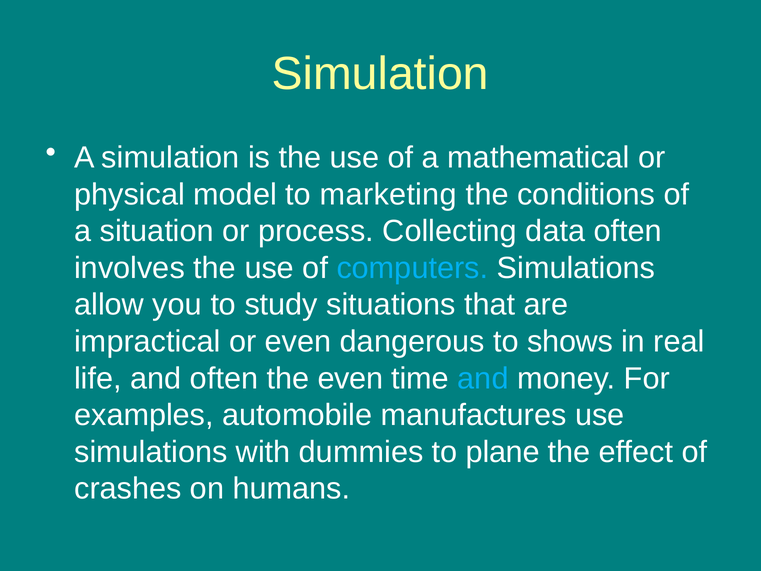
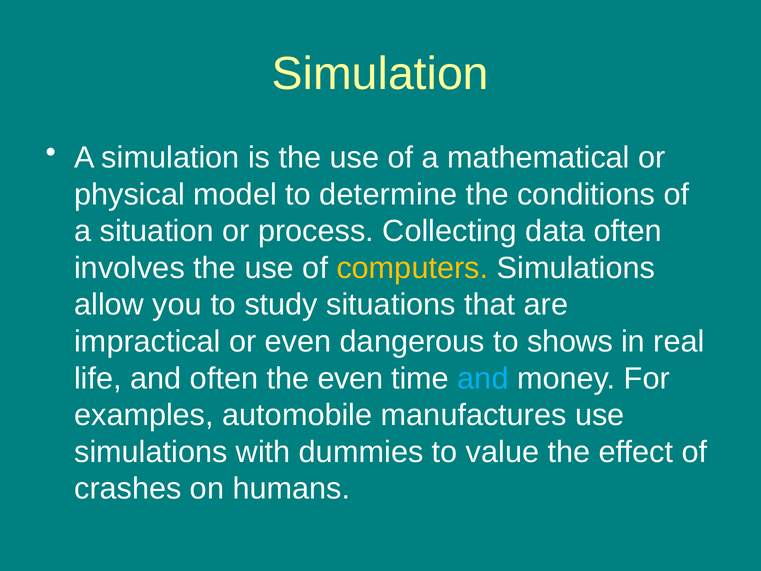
marketing: marketing -> determine (388, 194)
computers colour: light blue -> yellow (412, 268)
plane: plane -> value (503, 452)
